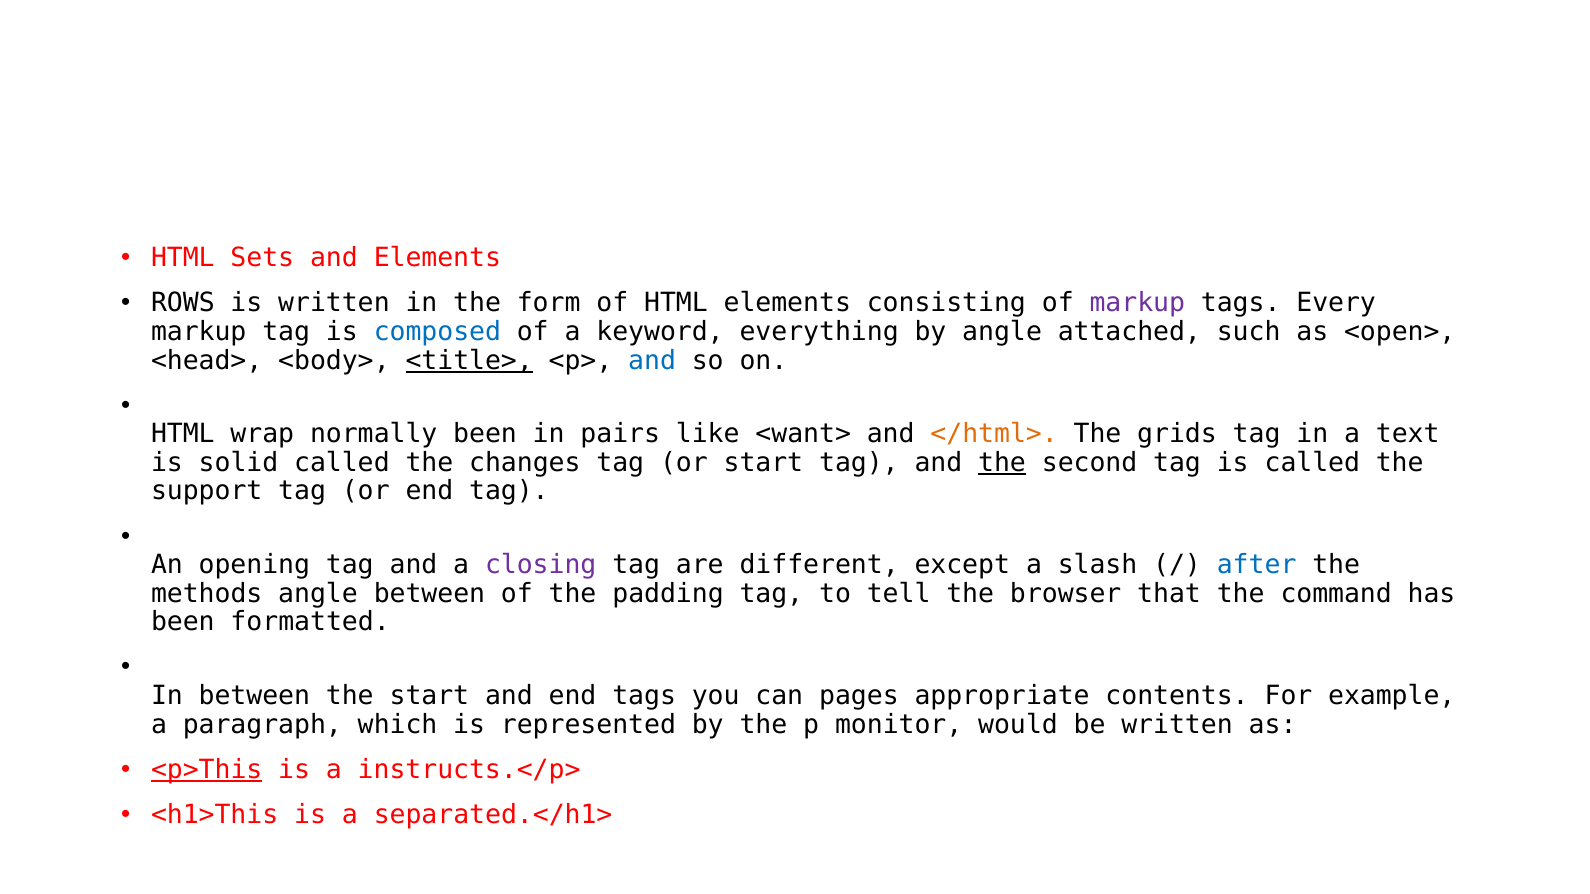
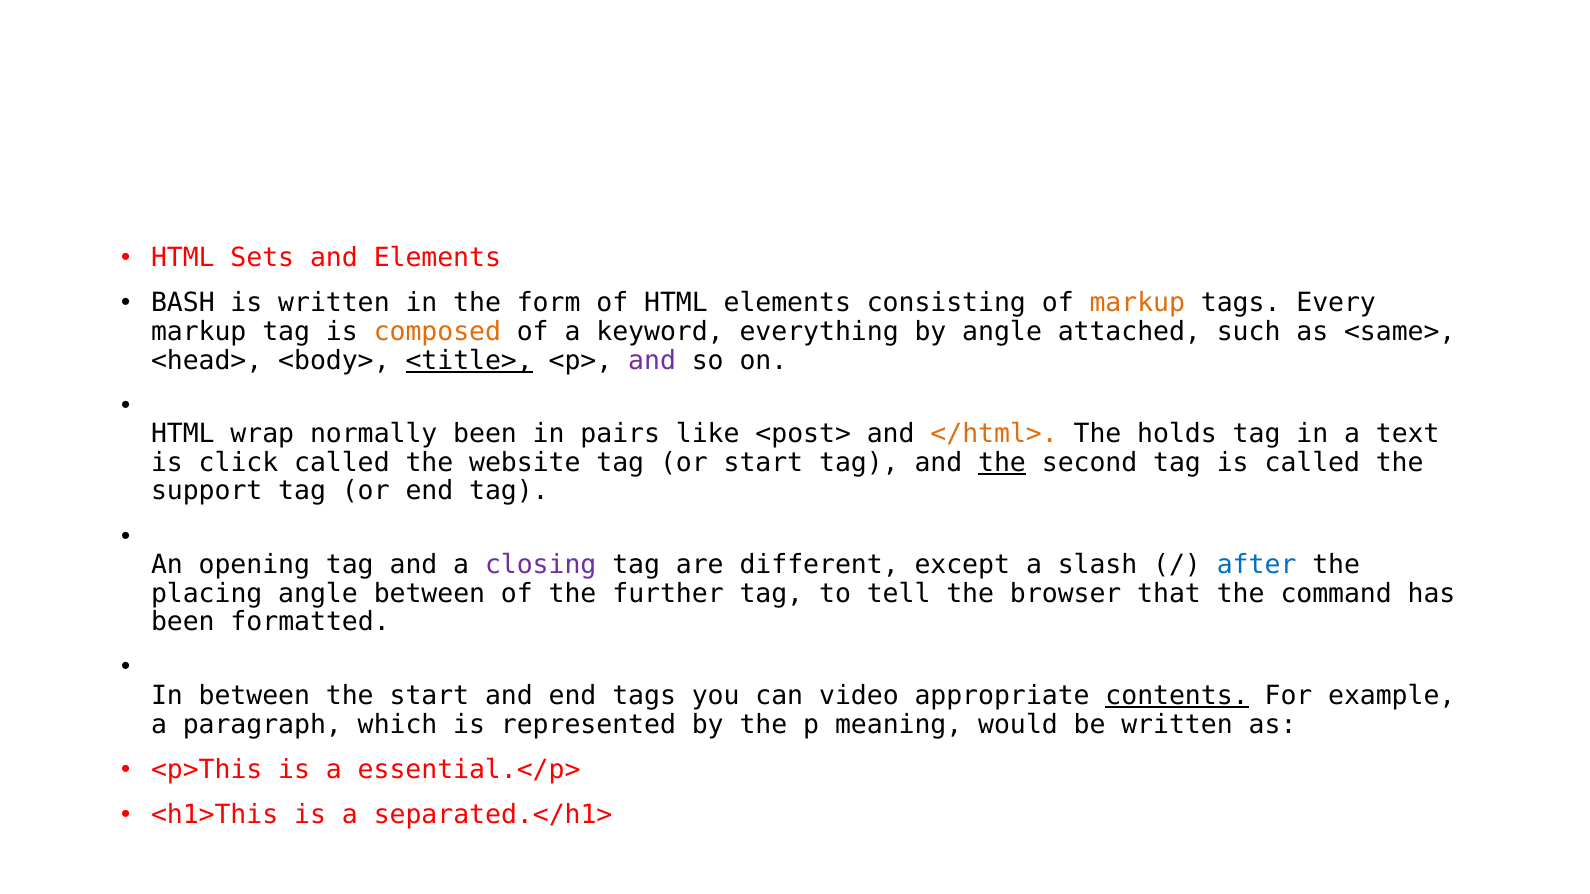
ROWS: ROWS -> BASH (183, 303)
markup colour: purple -> orange (1137, 303)
composed colour: blue -> orange (437, 332)
<open>: <open> -> <same> (1400, 332)
and colour: blue -> purple (652, 361)
<want>: <want> -> <post> (803, 434)
grids: grids -> holds (1177, 434)
solid: solid -> click (239, 463)
changes: changes -> website (525, 463)
methods: methods -> placing (207, 594)
padding: padding -> further (668, 594)
pages: pages -> video (859, 696)
contents underline: none -> present (1177, 696)
monitor: monitor -> meaning (899, 725)
<p>This underline: present -> none (207, 770)
instructs.</p>: instructs.</p> -> essential.</p> (469, 770)
